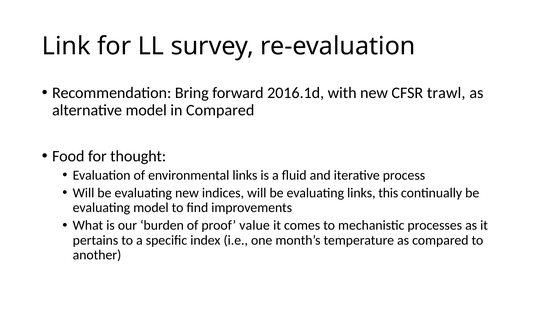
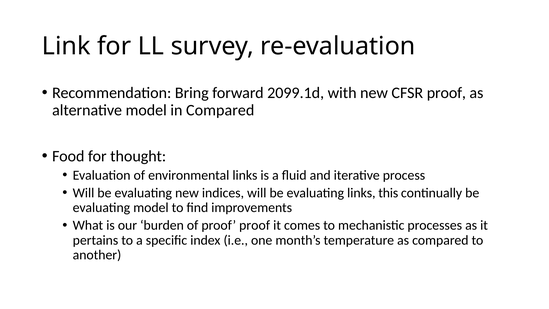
2016.1d: 2016.1d -> 2099.1d (296, 93)
CFSR trawl: trawl -> proof (446, 93)
proof value: value -> proof (255, 225)
